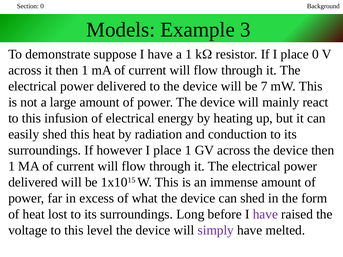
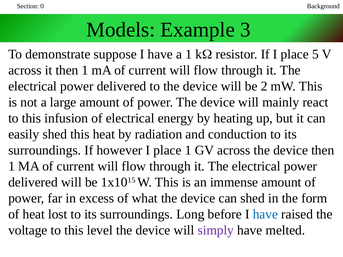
place 0: 0 -> 5 (315, 54)
7: 7 -> 2 (264, 86)
have colour: purple -> blue (265, 214)
